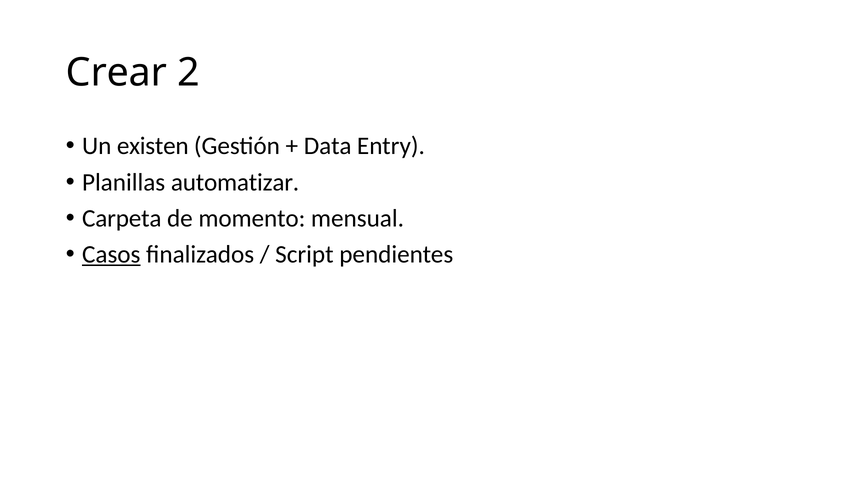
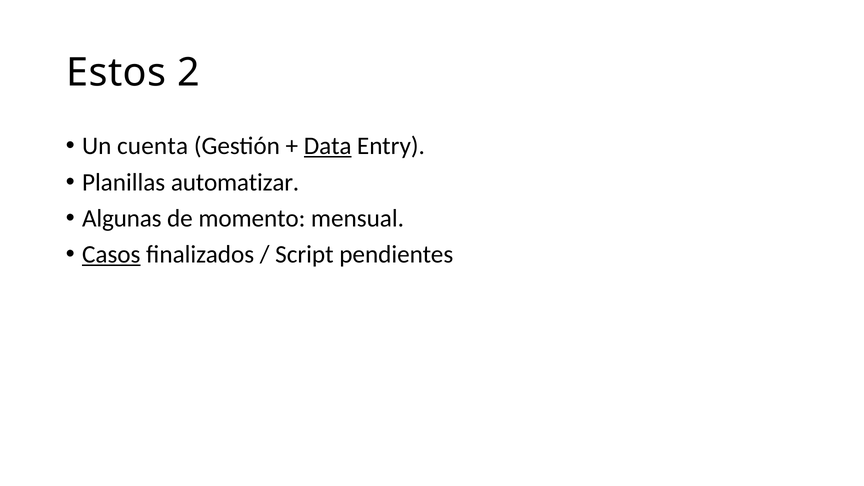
Crear: Crear -> Estos (116, 73)
existen: existen -> cuenta (153, 146)
Data underline: none -> present (328, 146)
Carpeta: Carpeta -> Algunas (122, 218)
